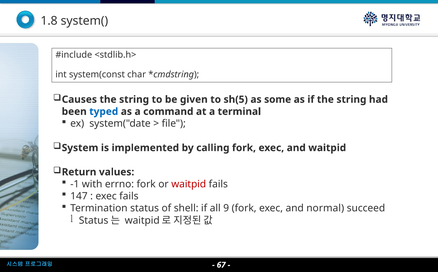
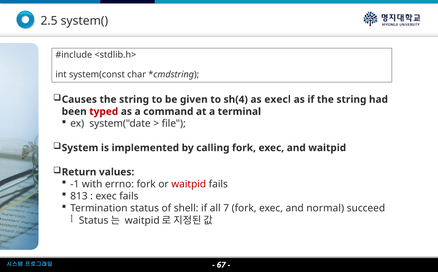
1.8: 1.8 -> 2.5 (49, 21)
sh(5: sh(5 -> sh(4 (236, 99)
some: some -> execl (278, 99)
typed colour: blue -> red (104, 111)
147: 147 -> 813 (79, 196)
9: 9 -> 7 (226, 208)
